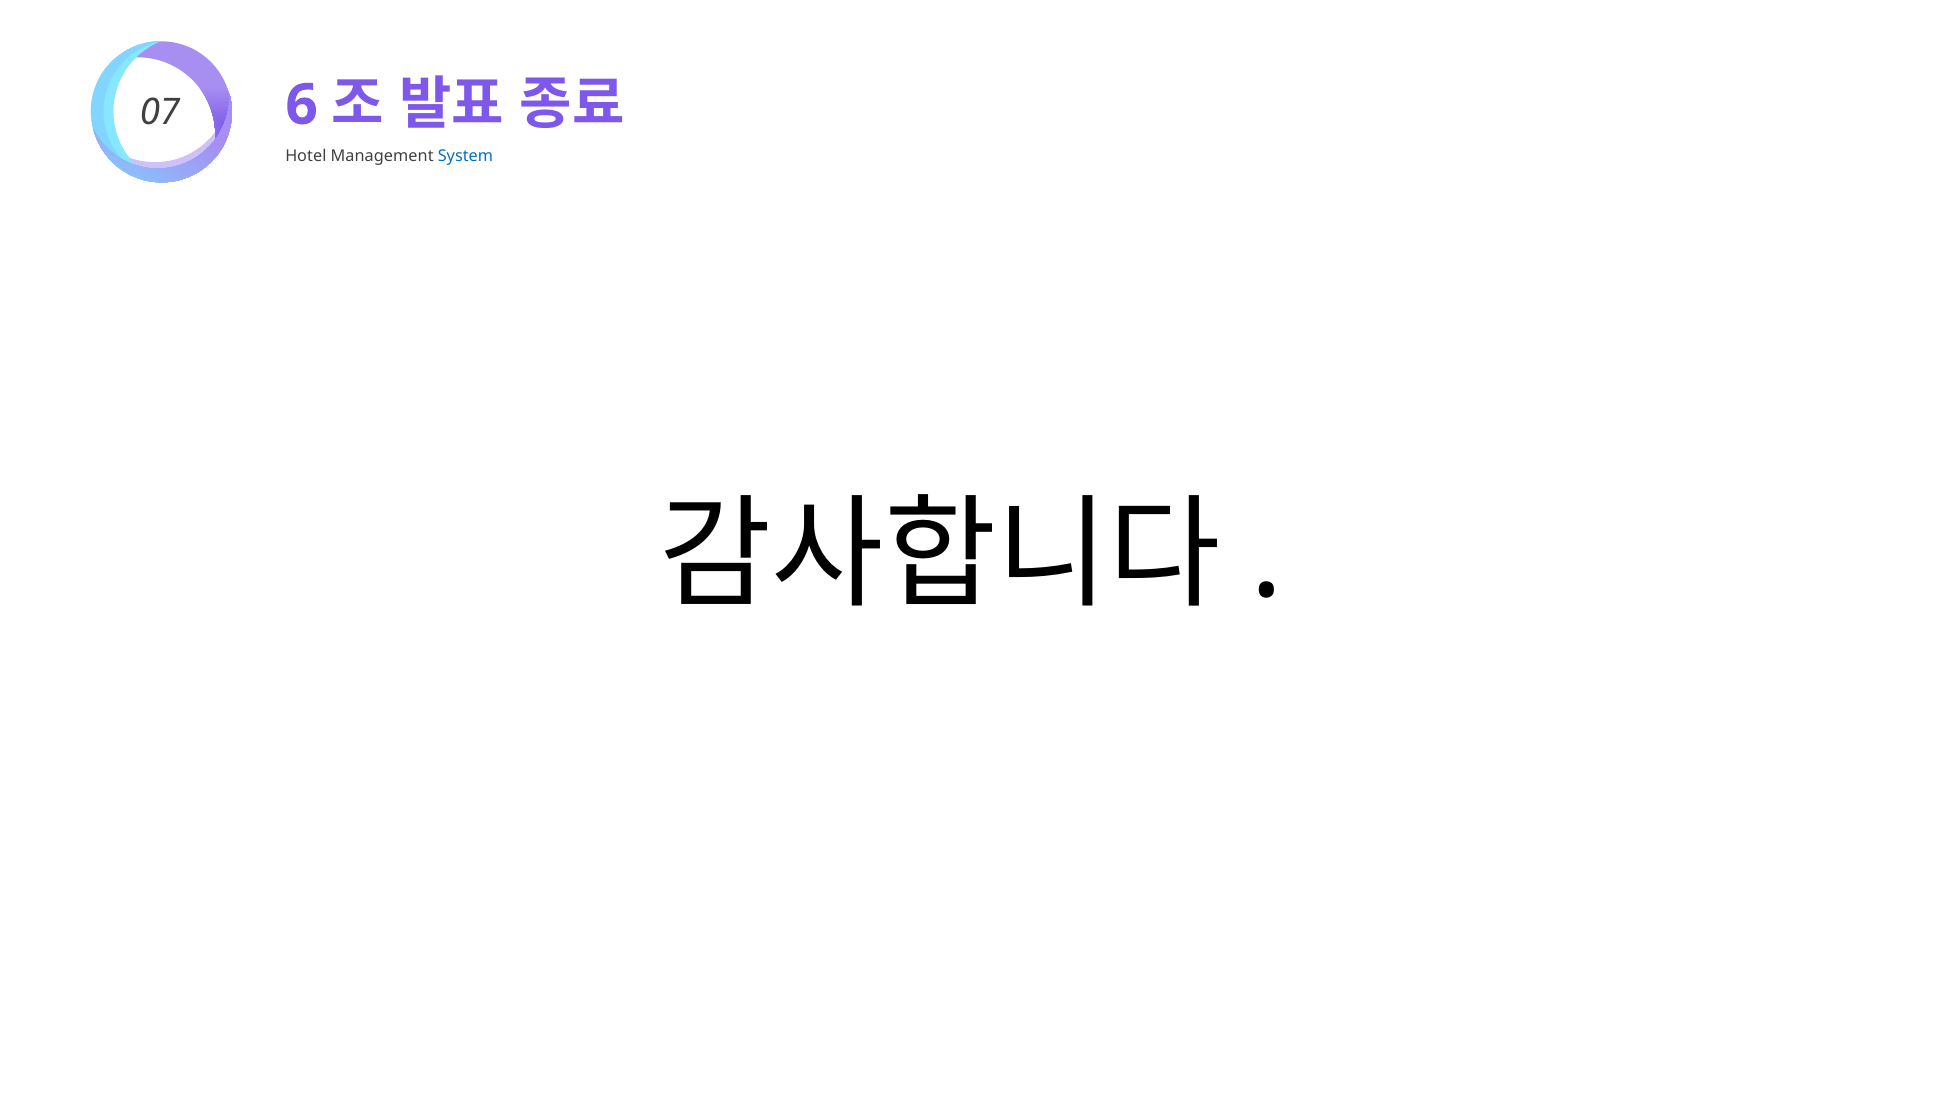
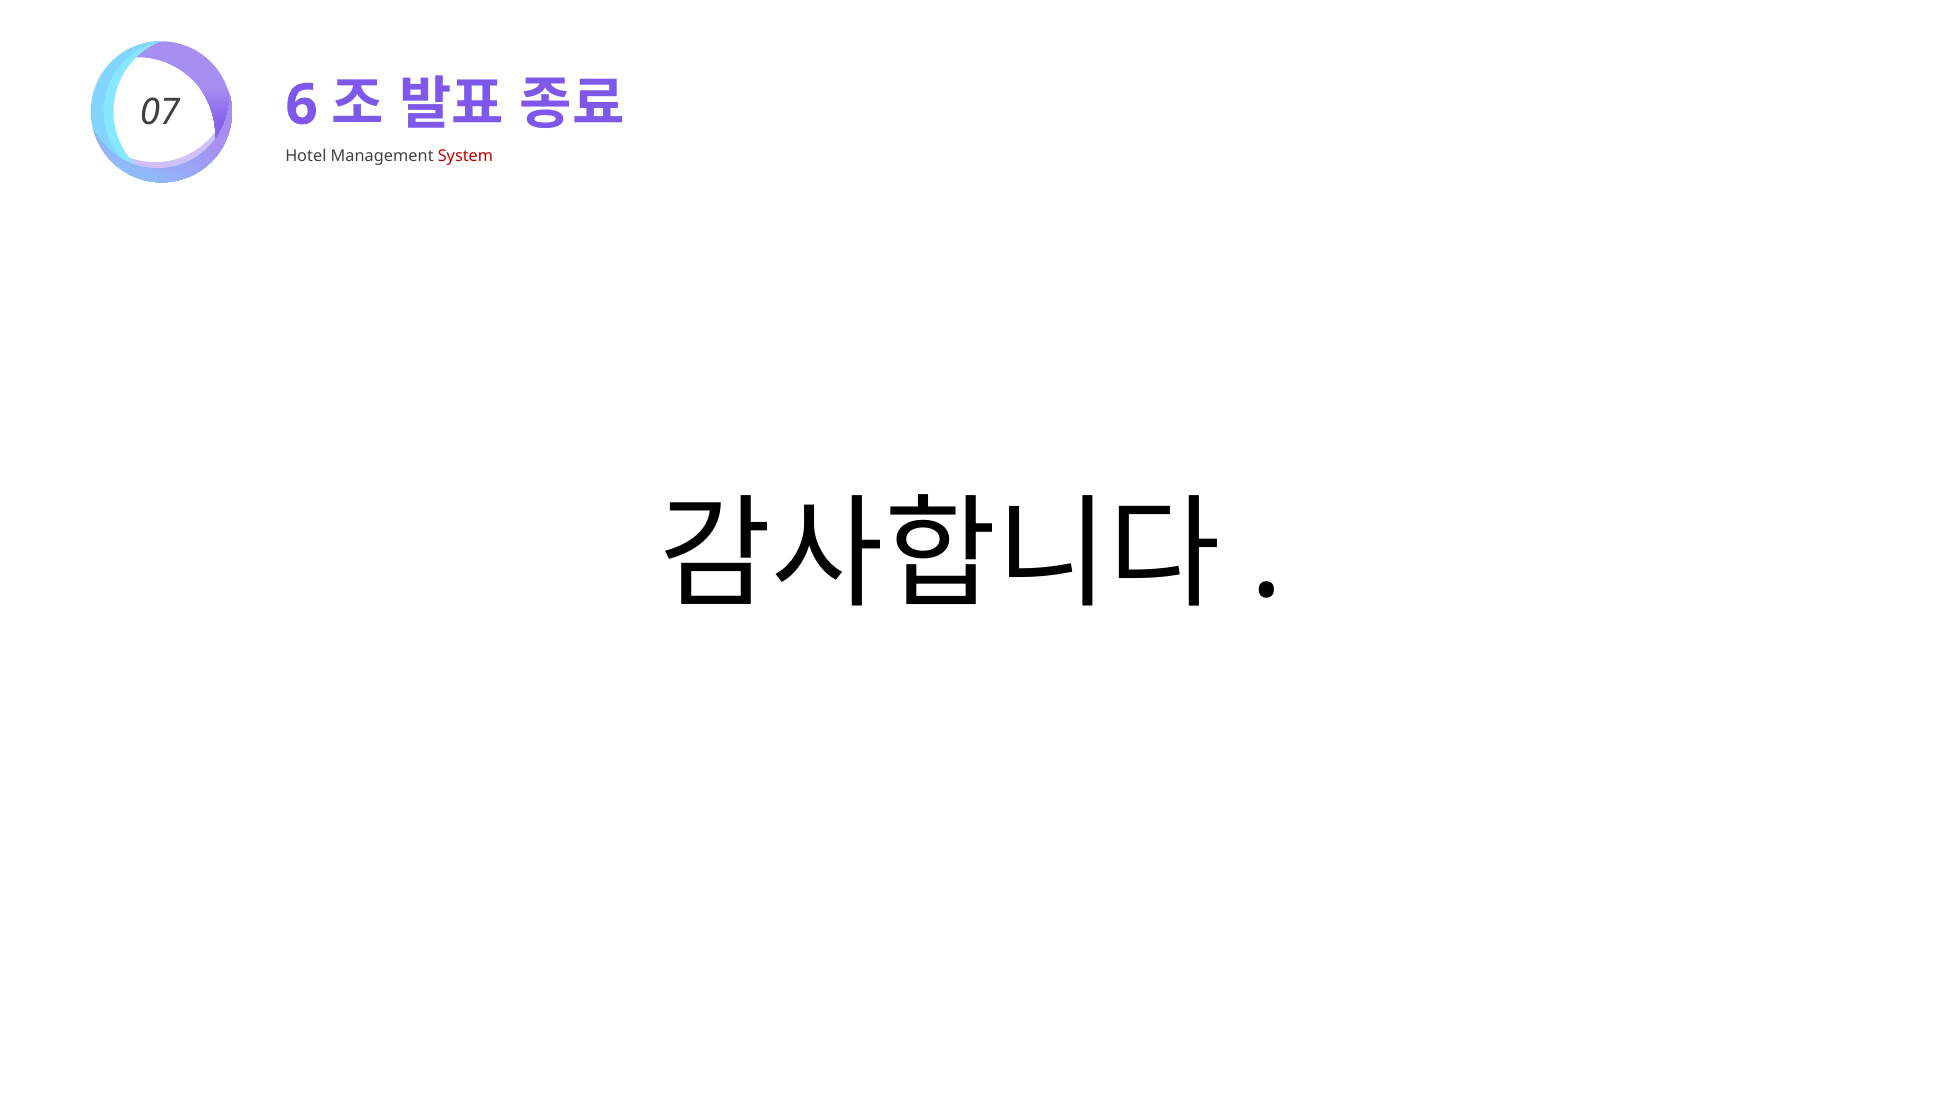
System colour: blue -> red (465, 156)
